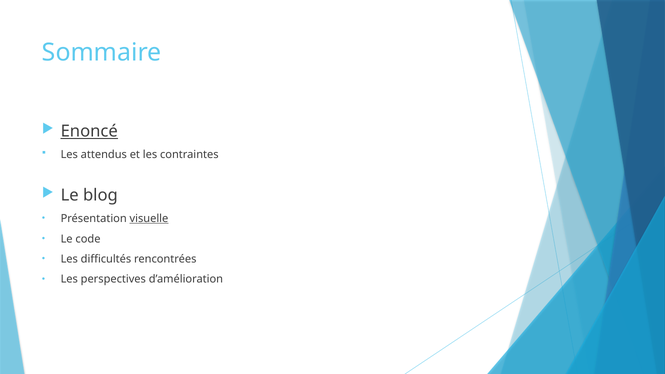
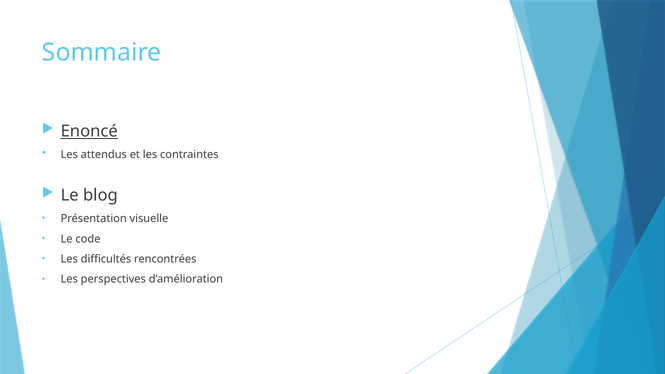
visuelle underline: present -> none (149, 219)
